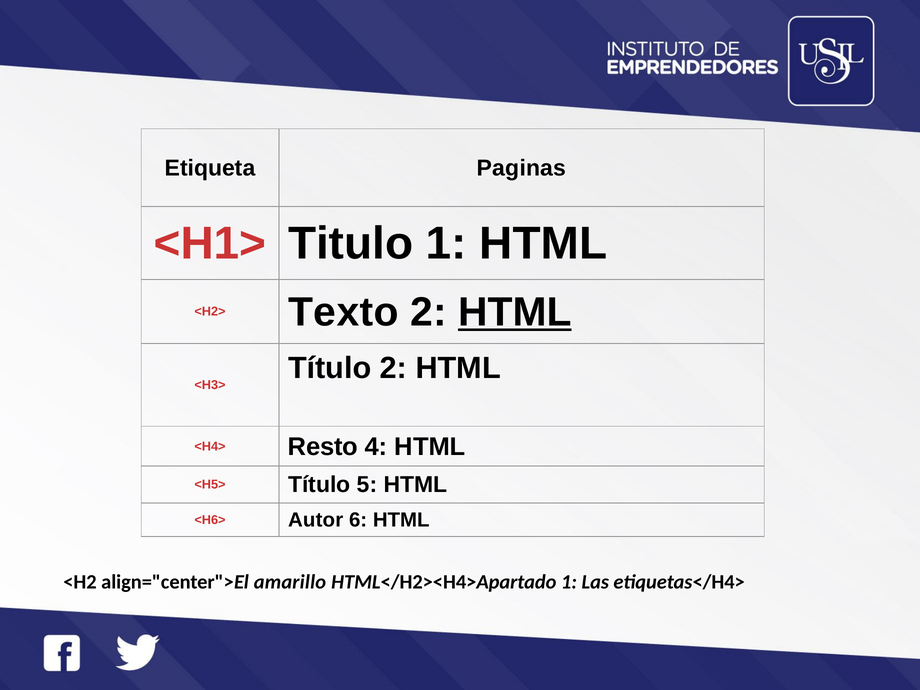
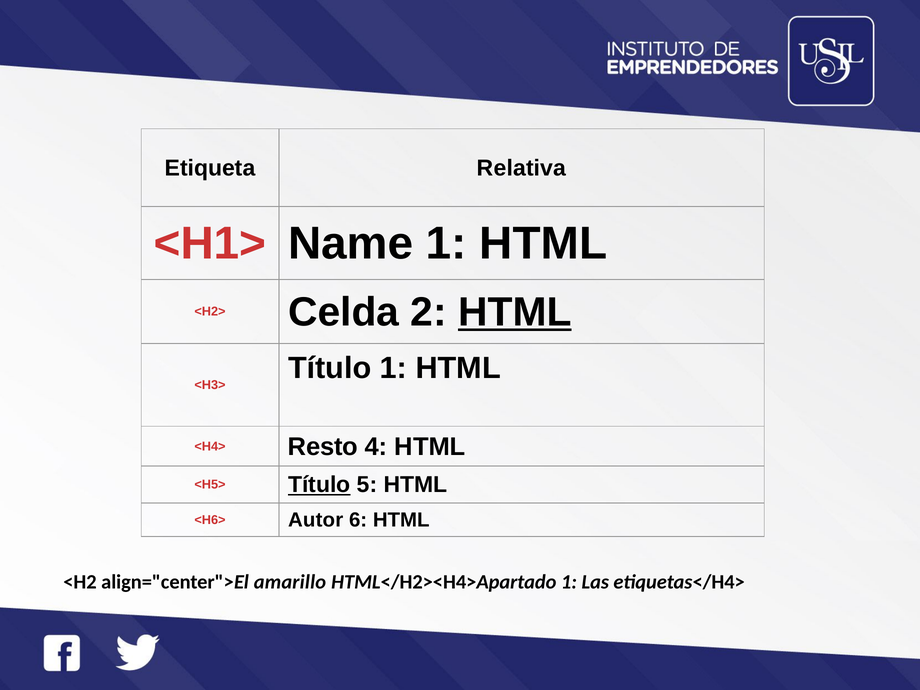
Paginas: Paginas -> Relativa (521, 168)
Titulo: Titulo -> Name (351, 244)
Texto: Texto -> Celda (344, 312)
Título 2: 2 -> 1 (393, 368)
Título underline: none -> present (319, 485)
